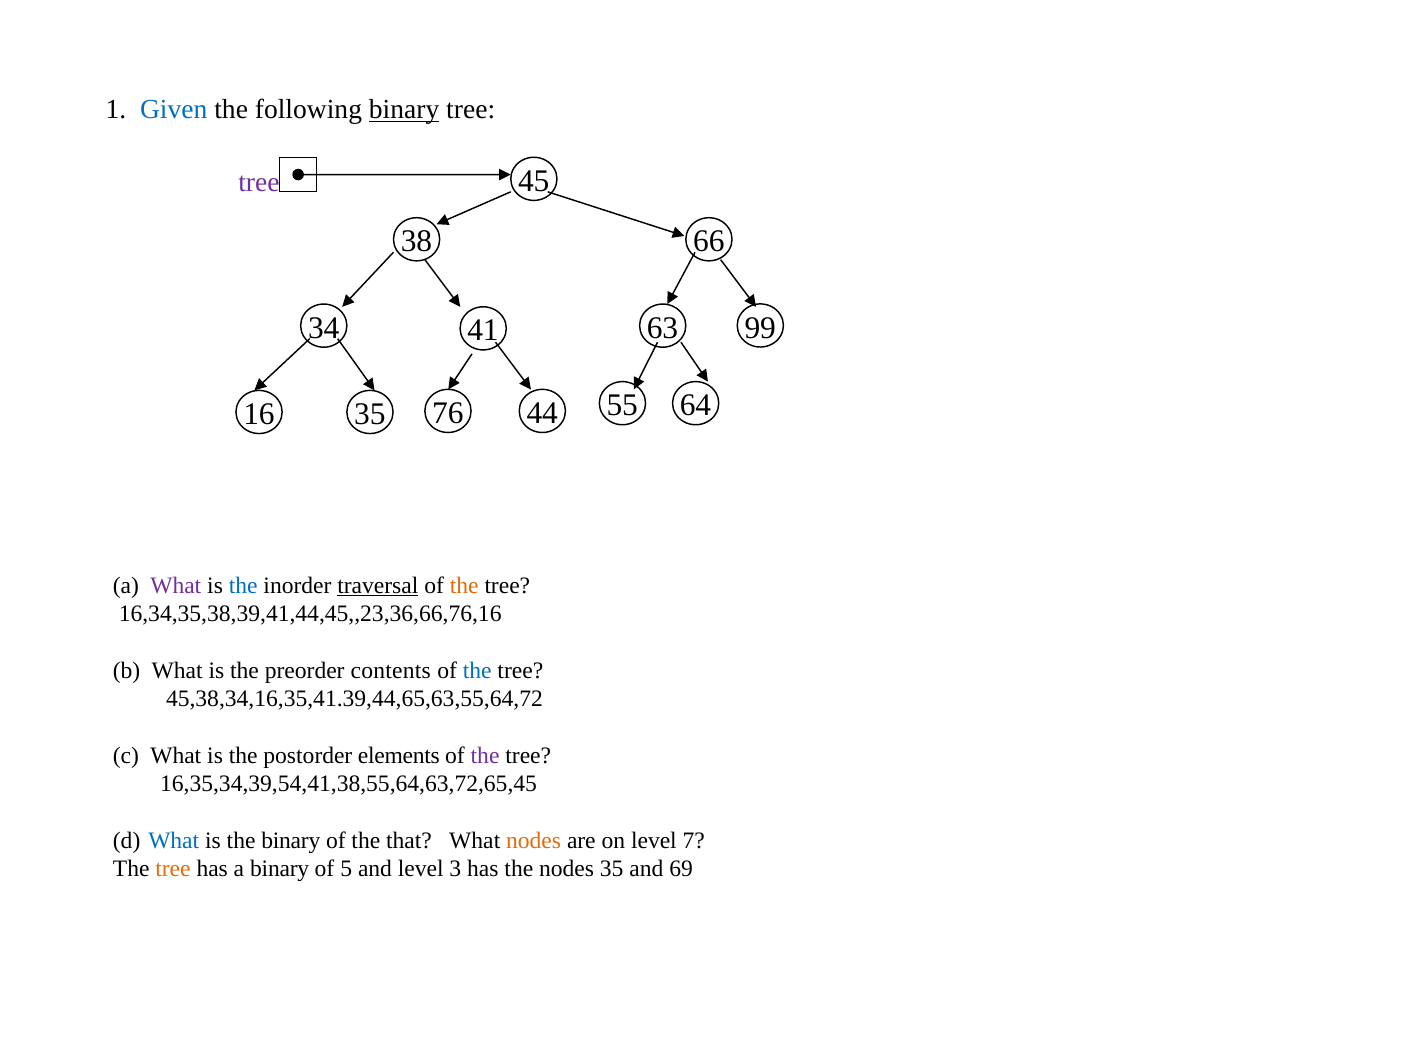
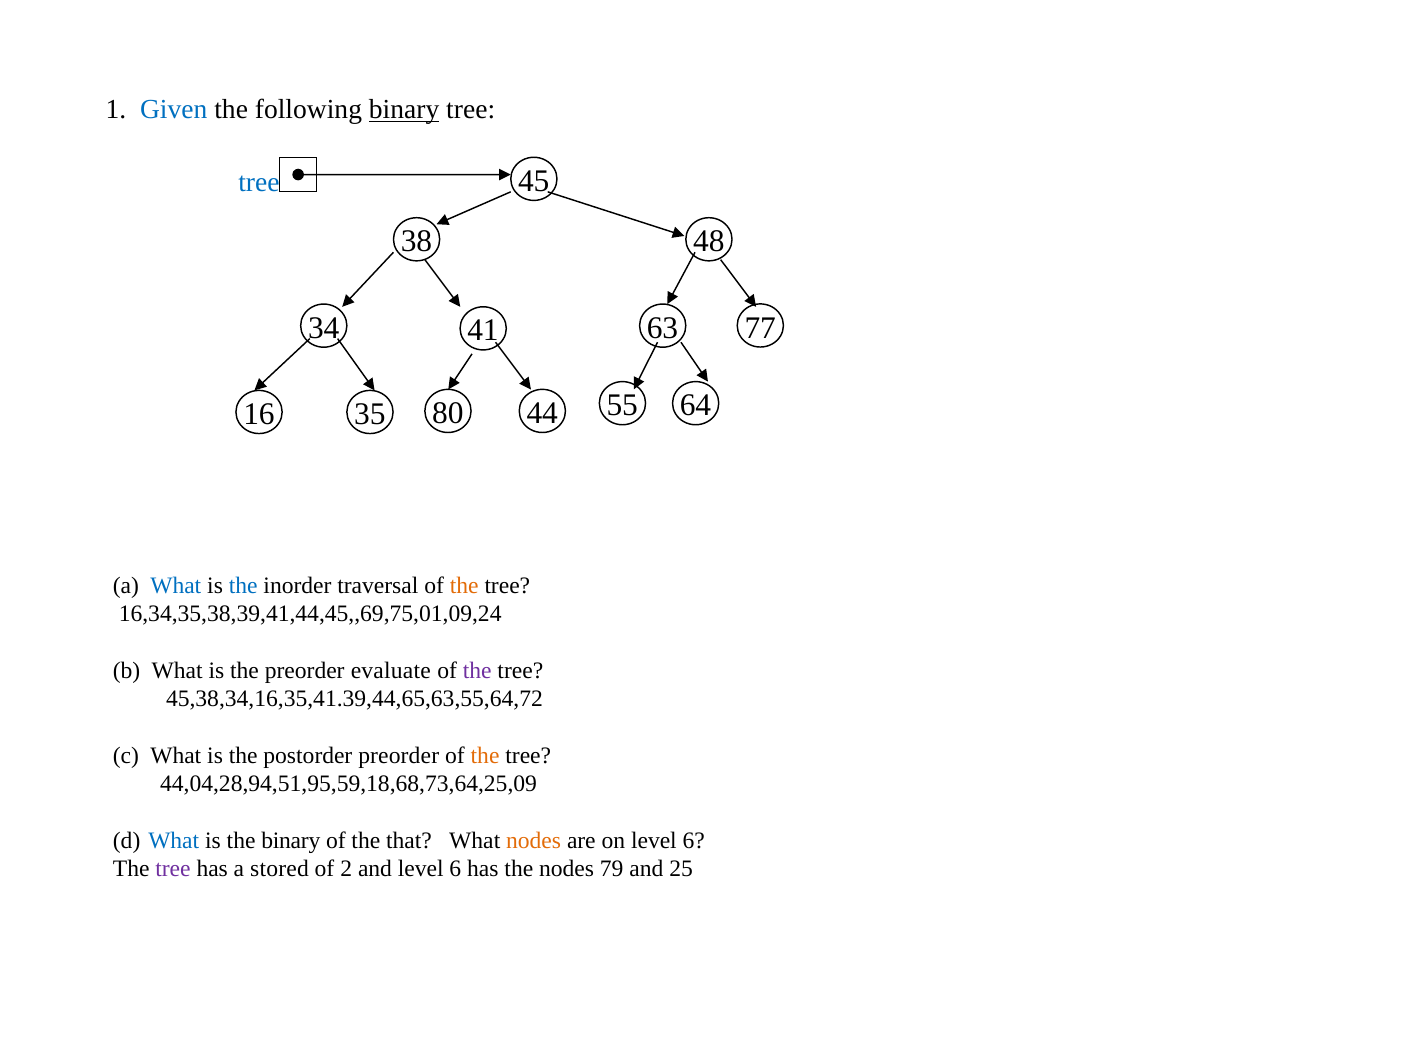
tree colour: purple -> blue (259, 183)
66: 66 -> 48 (709, 241)
99: 99 -> 77 (760, 328)
76: 76 -> 80 (448, 413)
What colour: purple -> blue (176, 585)
traversal underline: present -> none (378, 585)
16,34,35,38,39,41,44,45,,23,36,66,76,16: 16,34,35,38,39,41,44,45,,23,36,66,76,16 -> 16,34,35,38,39,41,44,45,,69,75,01,09,24 (310, 614)
contents: contents -> evaluate (391, 670)
the colour: blue -> purple (477, 670)
postorder elements: elements -> preorder (399, 755)
the colour: purple -> orange (485, 755)
16,35,34,39,54,41,38,55,64,63,72,65,45: 16,35,34,39,54,41,38,55,64,63,72,65,45 -> 44,04,28,94,51,95,59,18,68,73,64,25,09 (349, 784)
on level 7: 7 -> 6 (694, 840)
tree colour: orange -> purple (173, 869)
a binary: binary -> stored (279, 869)
5: 5 -> 2 (346, 869)
and level 3: 3 -> 6 (455, 869)
nodes 35: 35 -> 79 (612, 869)
69: 69 -> 25 (681, 869)
